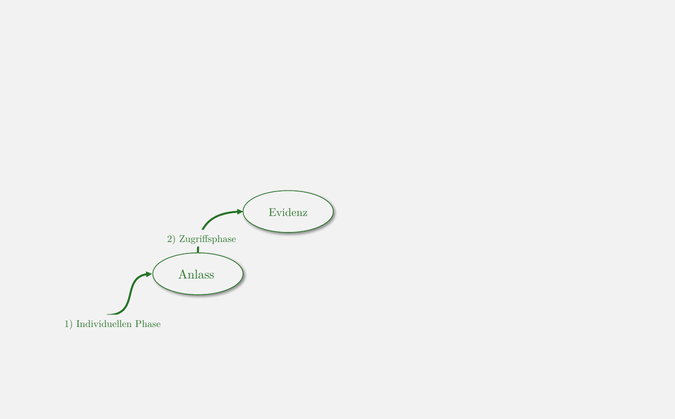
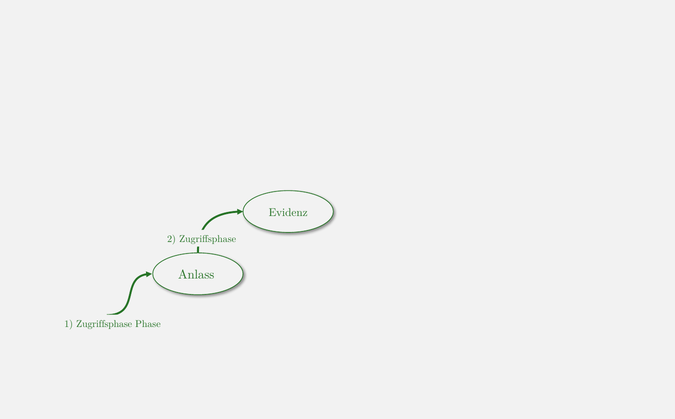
1 Individuellen: Individuellen -> Zugriffsphase (104, 323)
